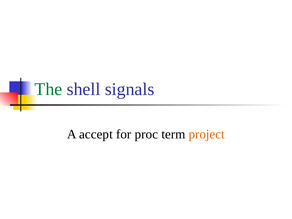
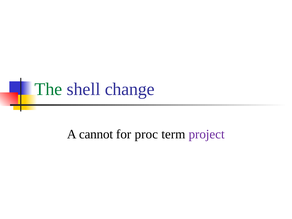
signals: signals -> change (130, 89)
accept: accept -> cannot (96, 134)
project colour: orange -> purple (207, 134)
